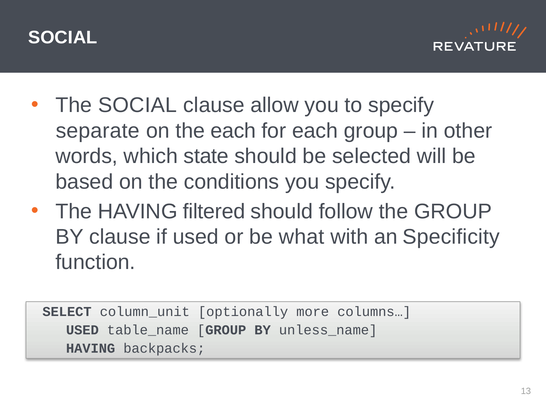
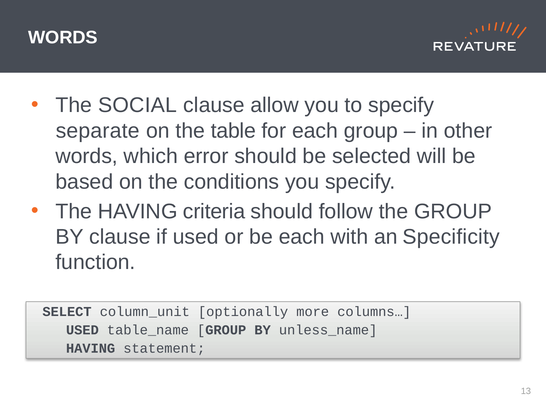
SOCIAL: SOCIAL -> WORDS (63, 37)
the each: each -> table (233, 131)
state: state -> error (206, 156)
filtered: filtered -> criteria (214, 212)
be what: what -> each (302, 237)
backpacks: backpacks -> statement (164, 349)
